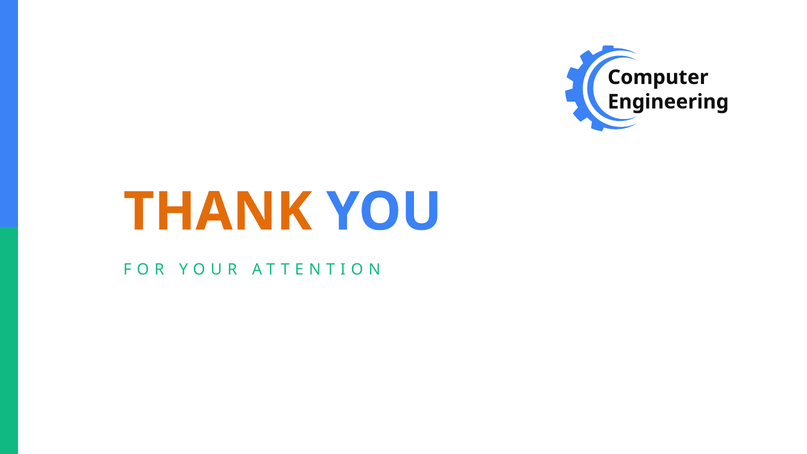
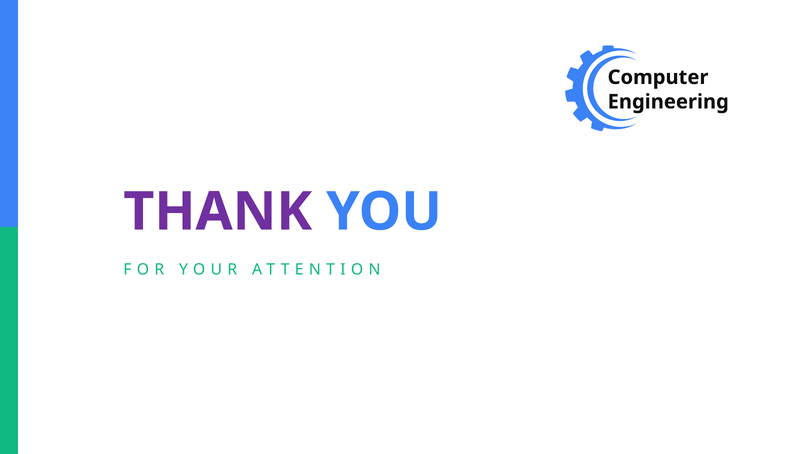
THANK colour: orange -> purple (218, 212)
